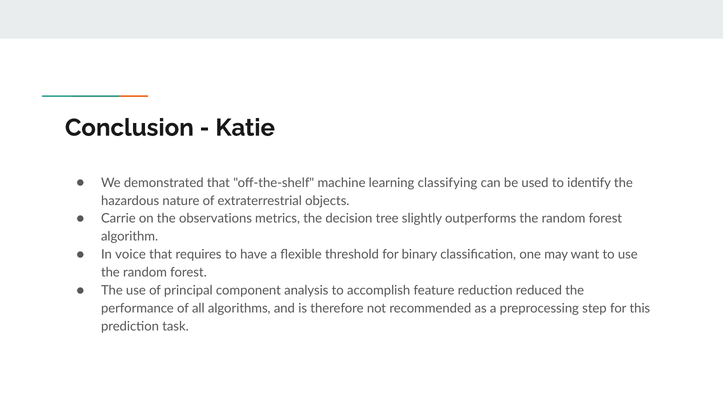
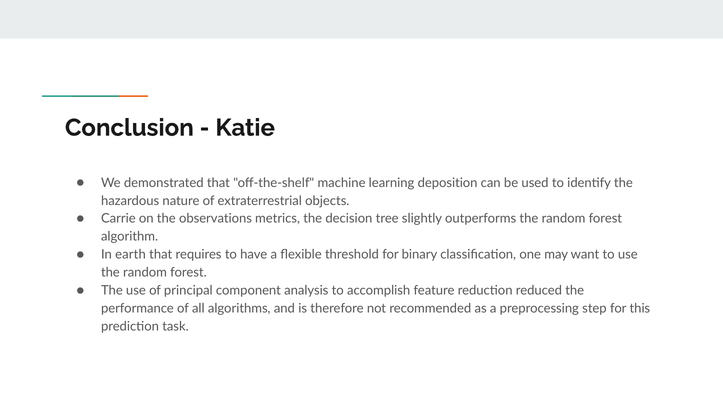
classifying: classifying -> deposition (448, 183)
voice: voice -> earth (130, 254)
